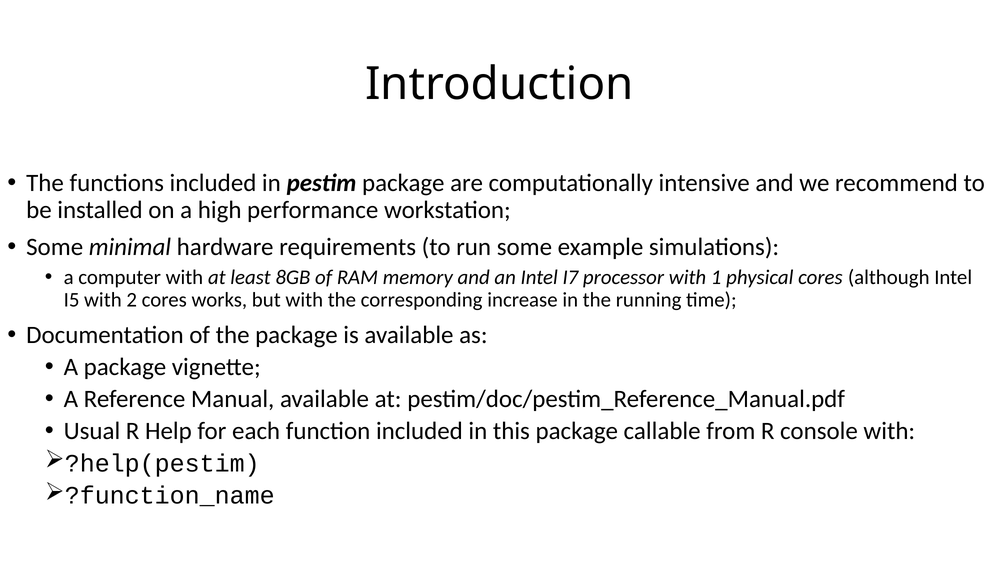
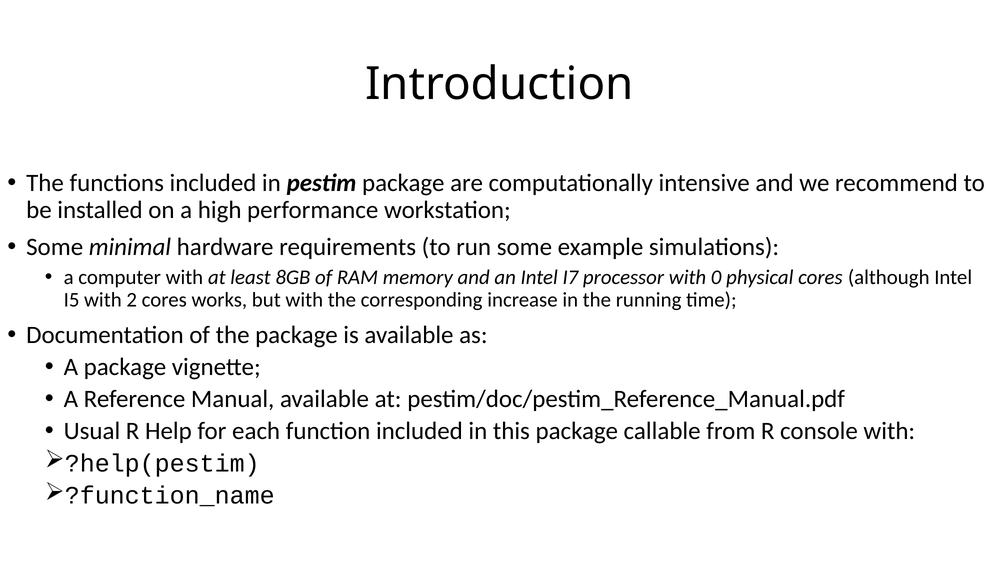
1: 1 -> 0 (716, 277)
